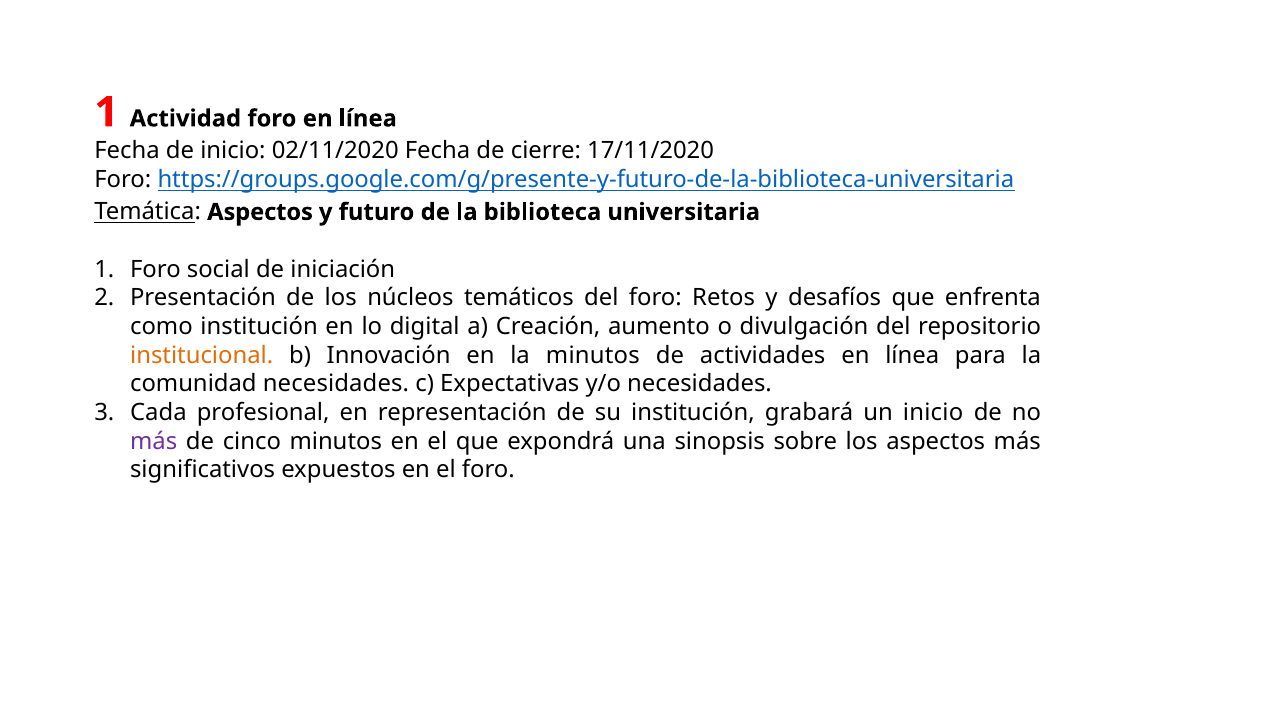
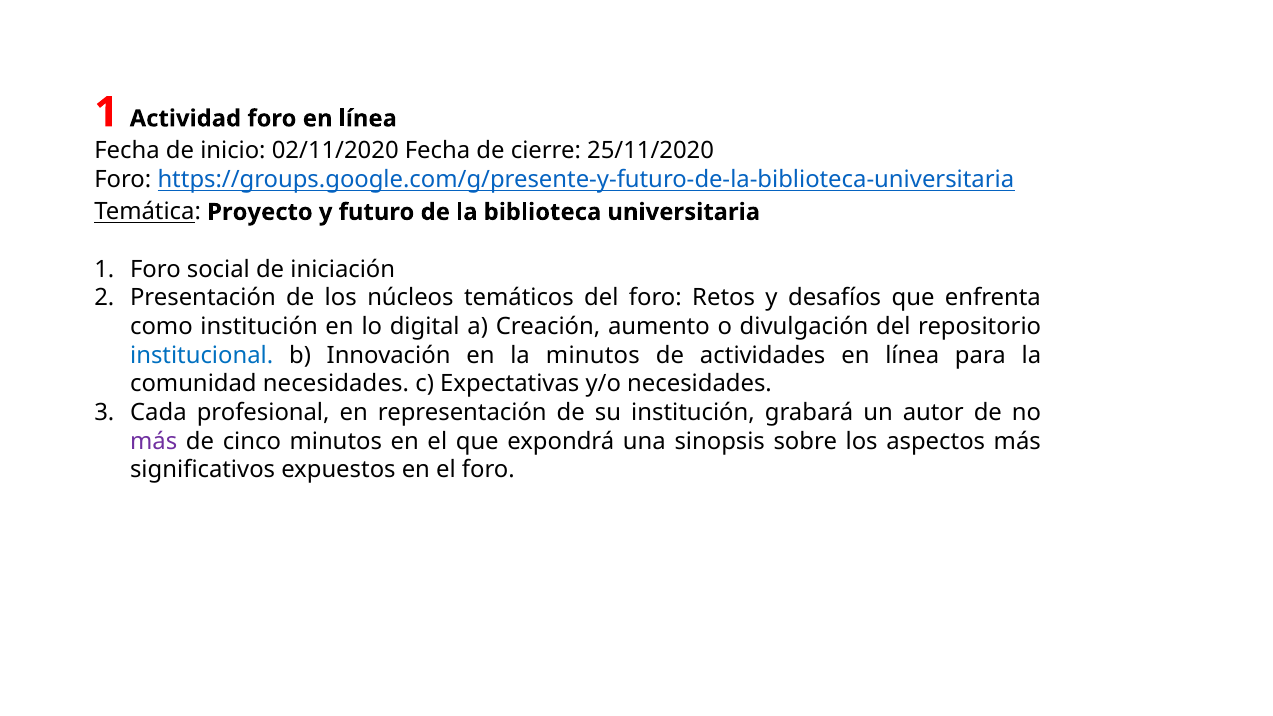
17/11/2020: 17/11/2020 -> 25/11/2020 (651, 151)
Temática Aspectos: Aspectos -> Proyecto (260, 212)
institucional colour: orange -> blue (202, 355)
un inicio: inicio -> autor (933, 413)
